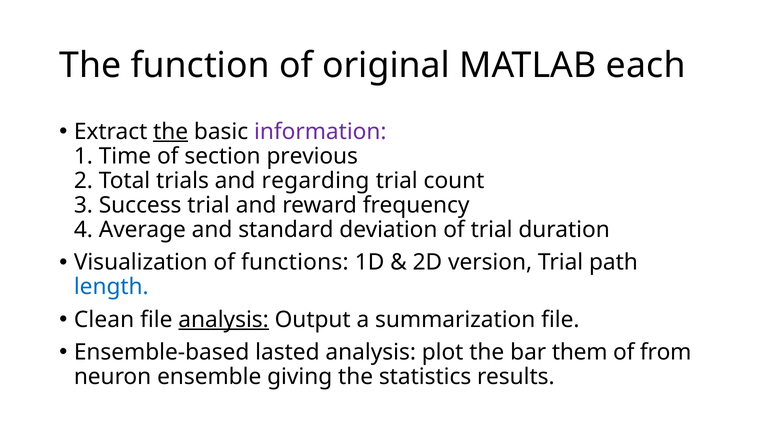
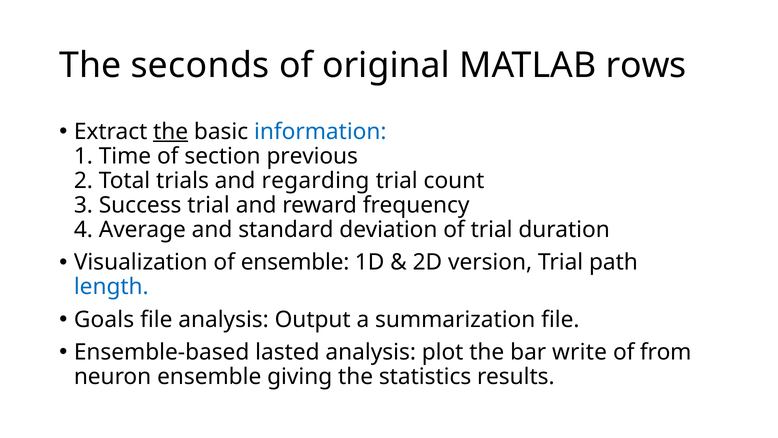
function: function -> seconds (200, 65)
each: each -> rows (646, 65)
information colour: purple -> blue (320, 132)
of functions: functions -> ensemble (295, 262)
Clean: Clean -> Goals (104, 319)
analysis underline: present -> none (224, 319)
them: them -> write (580, 352)
